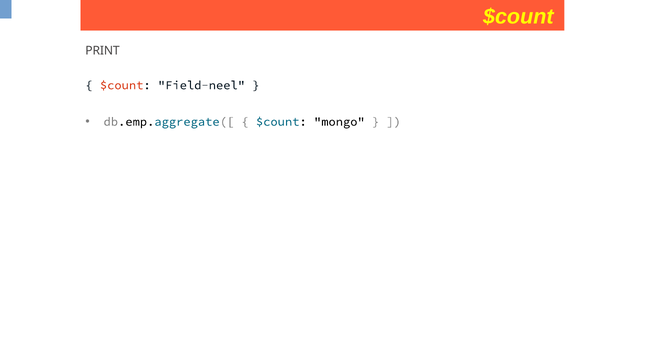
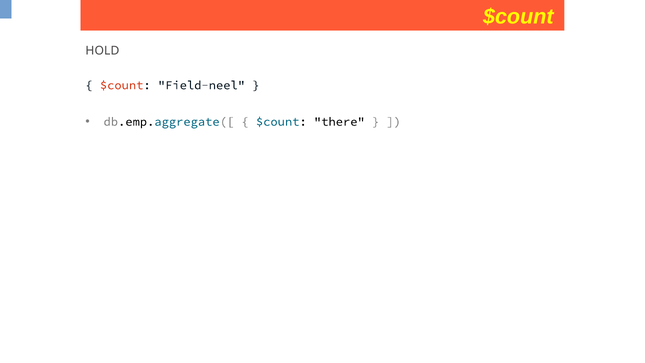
PRINT: PRINT -> HOLD (102, 51)
mongo: mongo -> there (339, 122)
